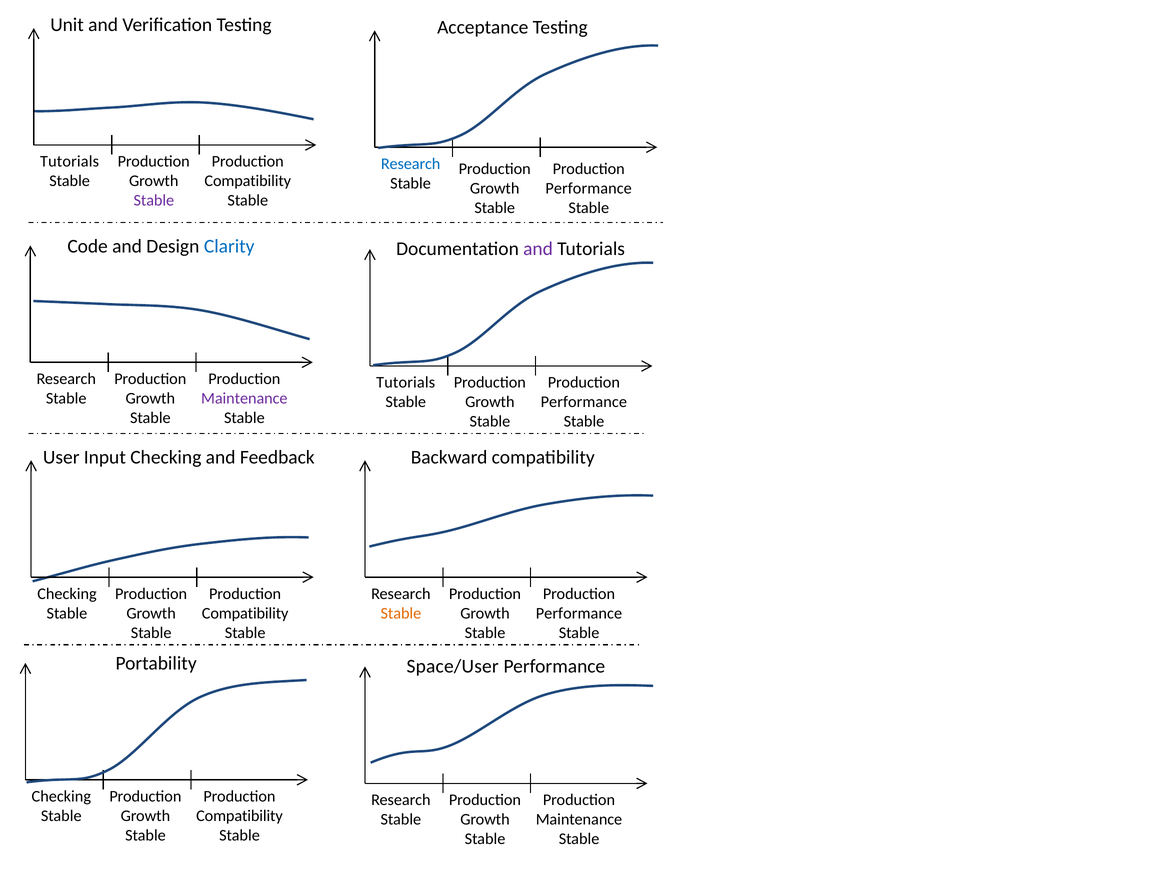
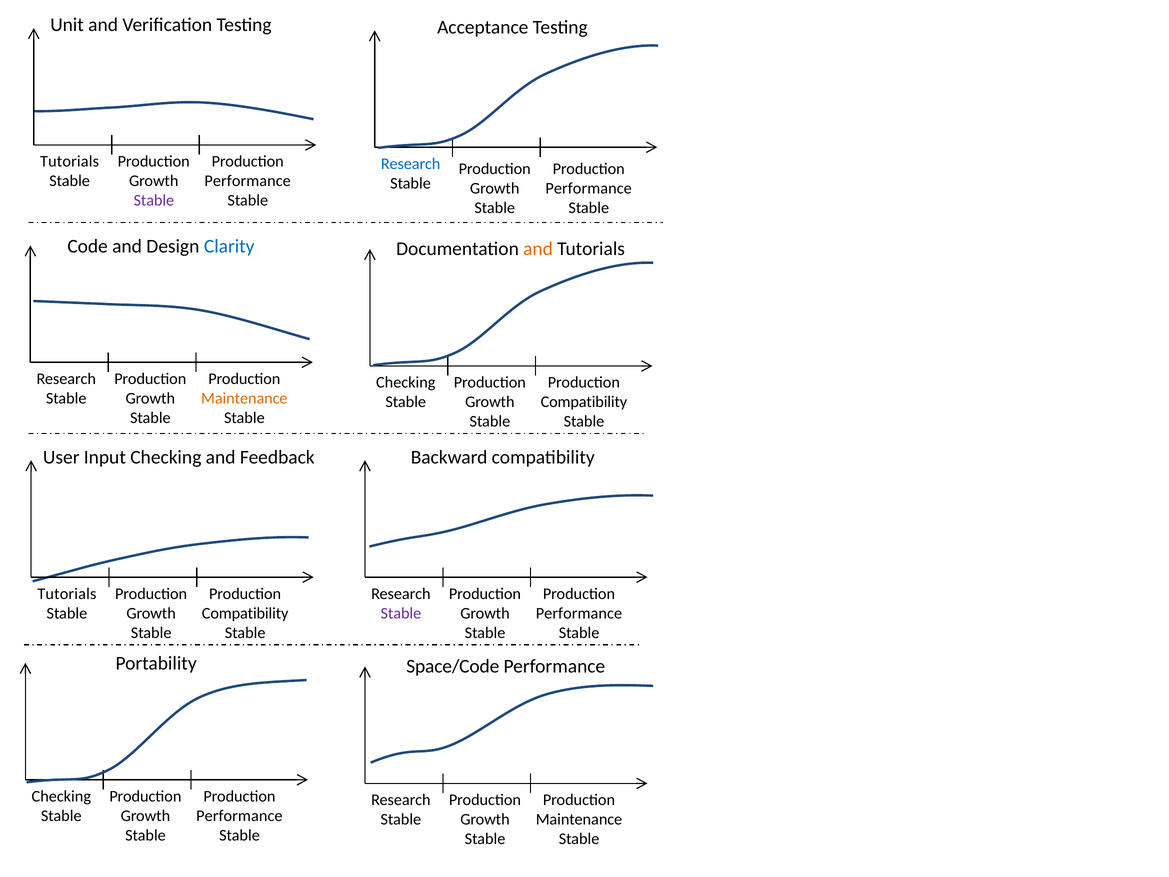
Compatibility: Compatibility -> Performance (248, 181)
and colour: purple -> orange (538, 249)
Tutorials: Tutorials -> Checking (406, 382)
Maintenance colour: purple -> orange (244, 398)
Performance: Performance -> Compatibility (584, 402)
Checking: Checking -> Tutorials (67, 594)
Stable colour: orange -> purple (401, 613)
Space/User: Space/User -> Space/Code (453, 666)
Compatibility: Compatibility -> Performance (239, 816)
